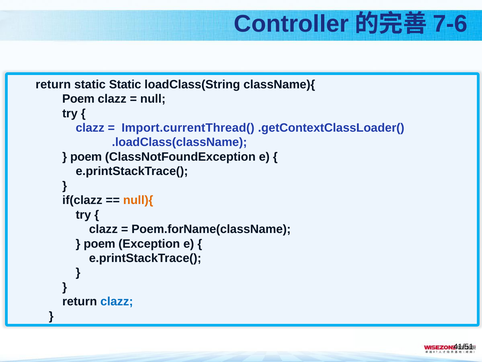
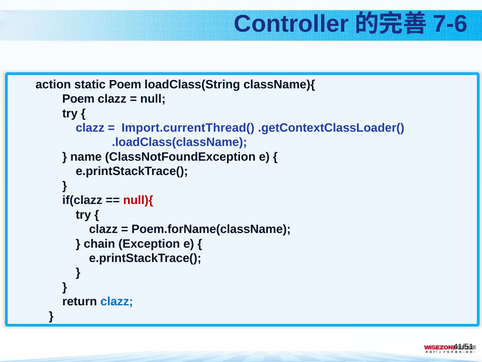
return: return -> action (53, 84)
static Static: Static -> Poem (125, 84)
poem: poem -> name (86, 157)
null){ colour: orange -> red (138, 200)
poem: poem -> chain (99, 243)
